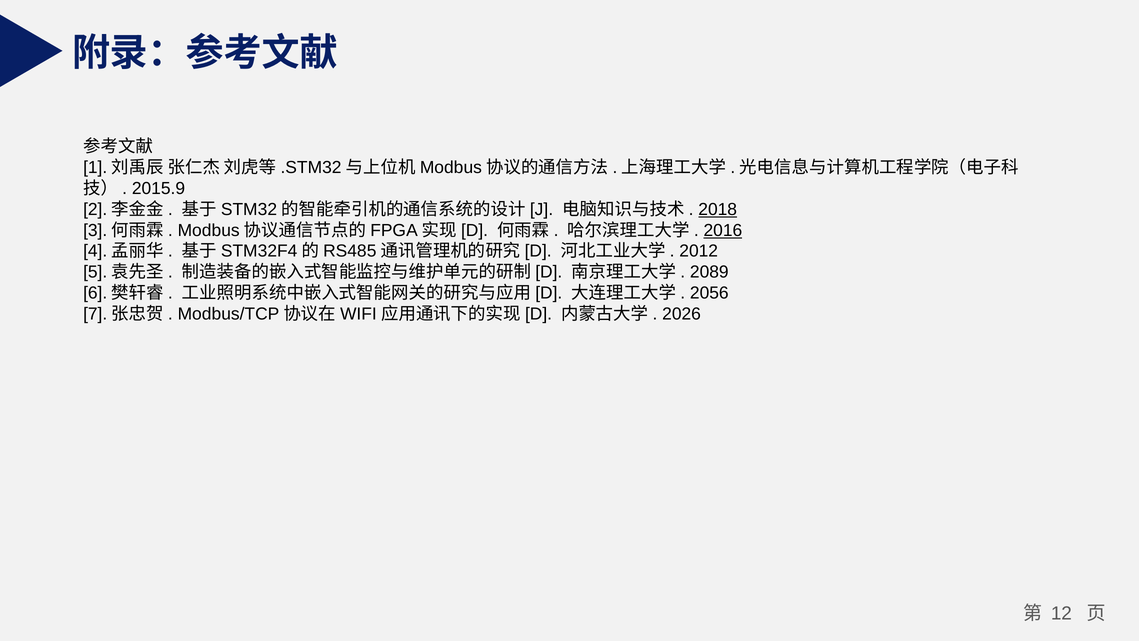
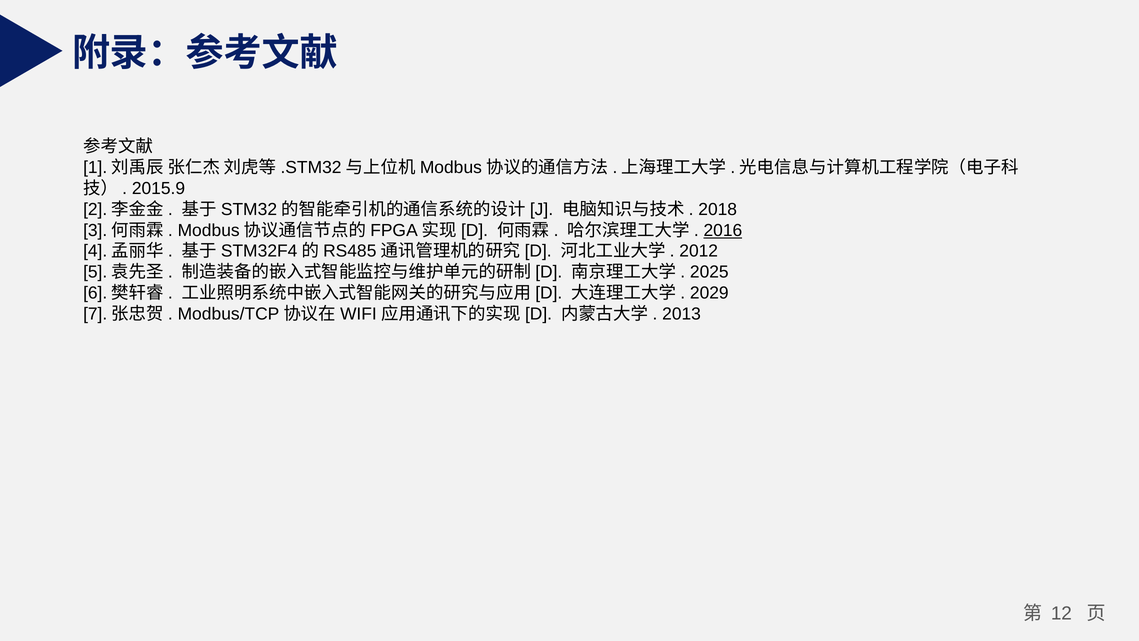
2018 underline: present -> none (718, 209)
2089: 2089 -> 2025 (709, 272)
2056: 2056 -> 2029 (709, 293)
2026: 2026 -> 2013 (682, 314)
